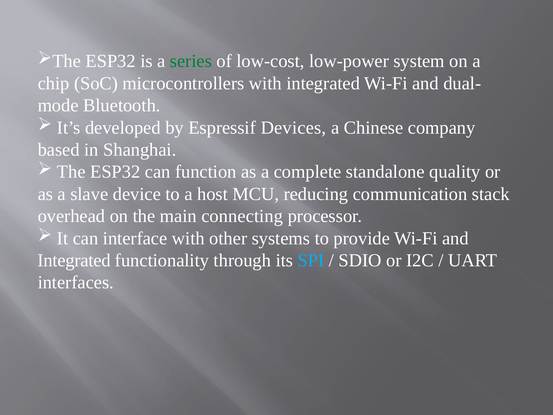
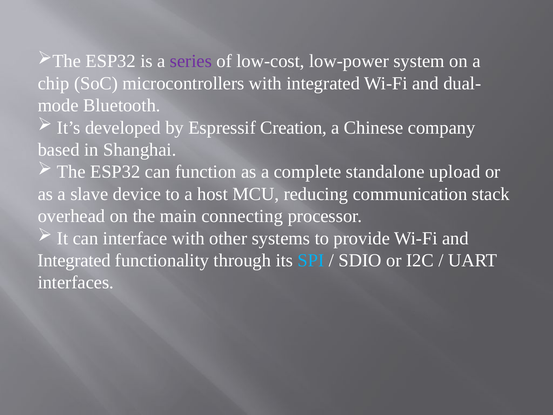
series colour: green -> purple (191, 61)
Devices: Devices -> Creation (294, 128)
quality: quality -> upload (455, 172)
